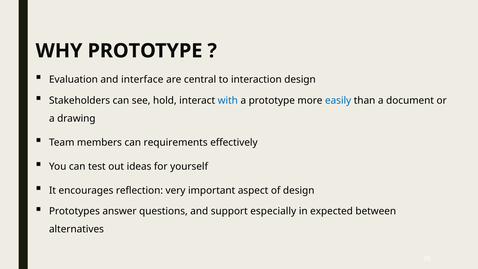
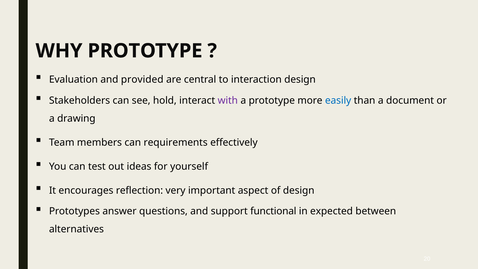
interface: interface -> provided (142, 80)
with colour: blue -> purple (228, 100)
especially: especially -> functional (273, 211)
